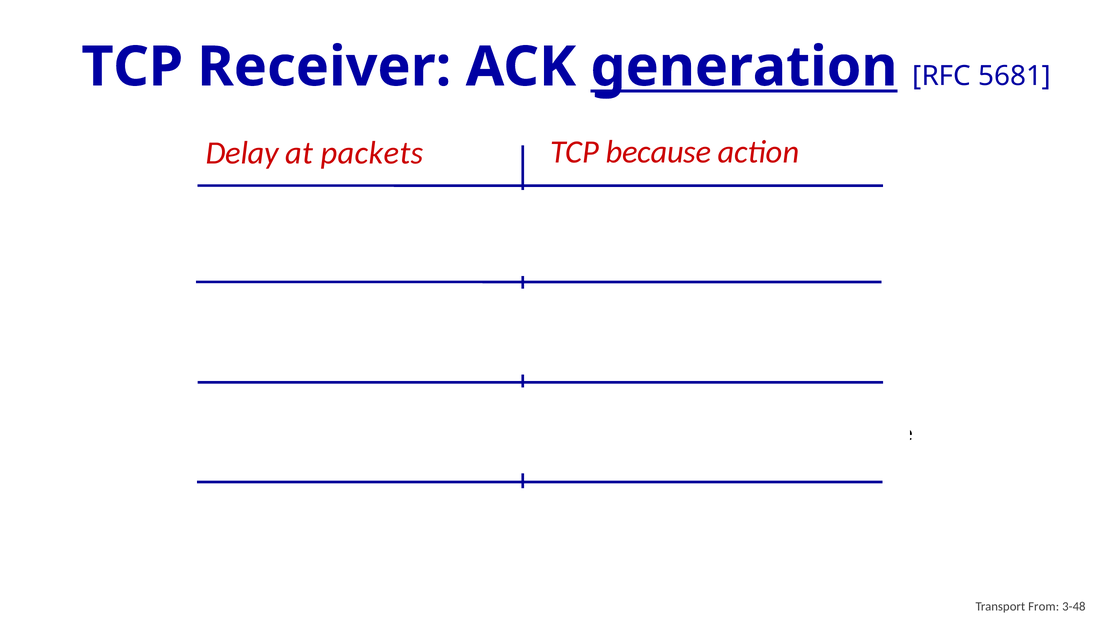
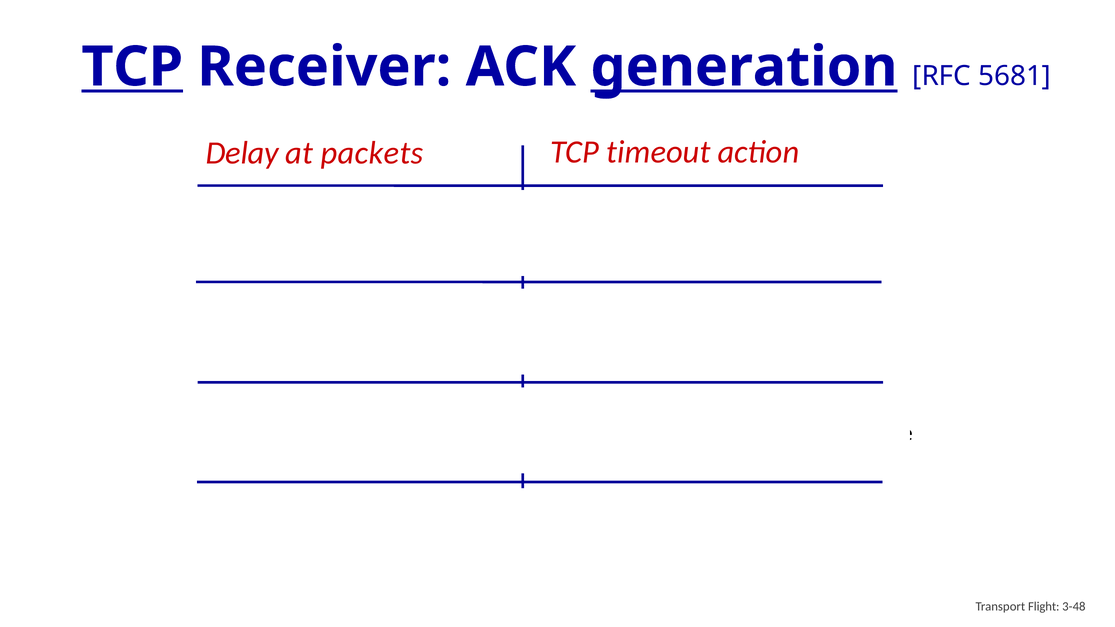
TCP underline: none -> present (132, 67)
because: because -> timeout (658, 152)
From: From -> Flight (1044, 607)
